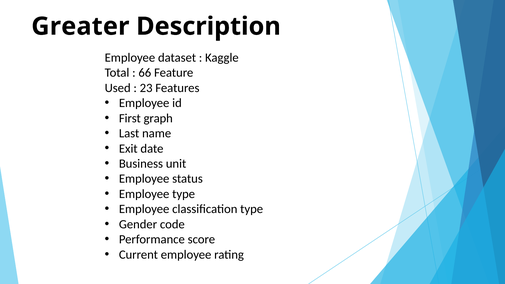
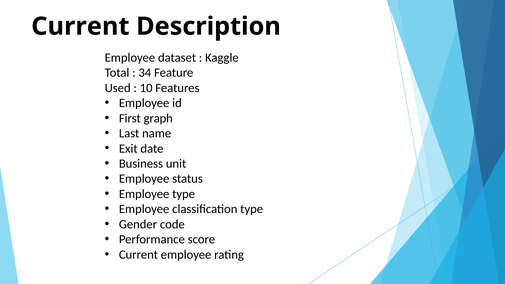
Greater: Greater -> Current (80, 26)
66: 66 -> 34 (145, 73)
23: 23 -> 10 (146, 88)
